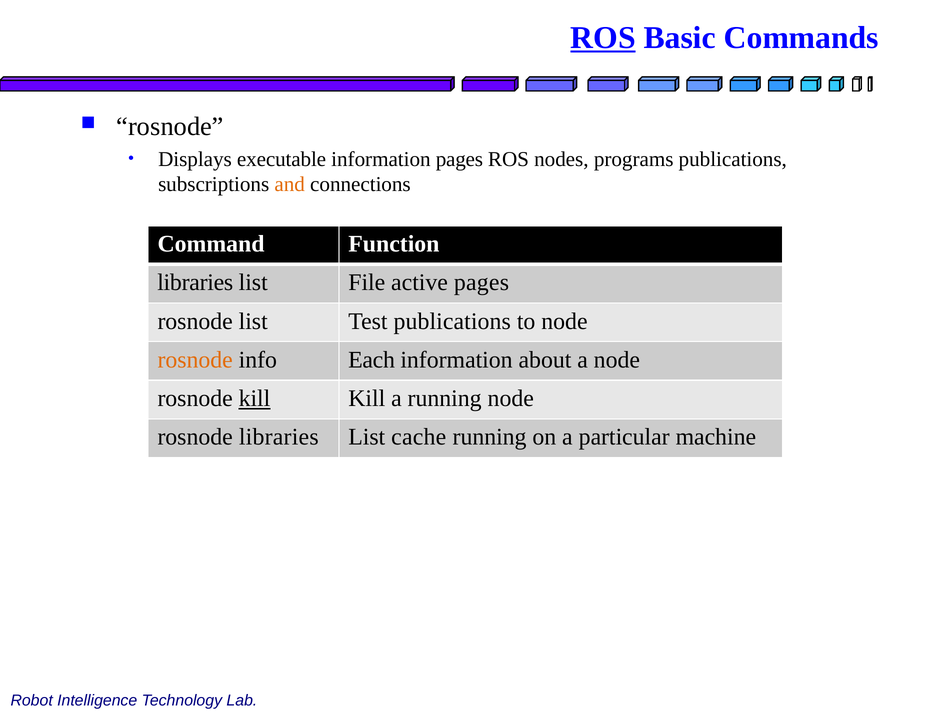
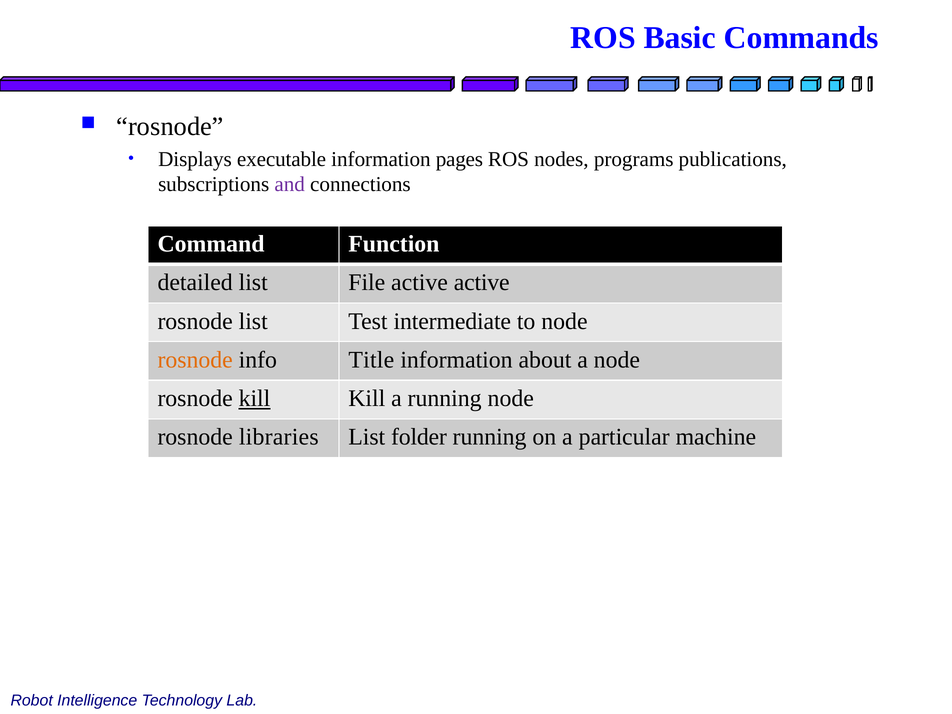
ROS underline: present -> none (603, 38)
and colour: orange -> purple (290, 185)
libraries: libraries -> detailed (195, 283)
active pages: pages -> active (482, 283)
Test publications: publications -> intermediate (452, 321)
Each: Each -> Title (371, 360)
cache: cache -> folder (419, 437)
